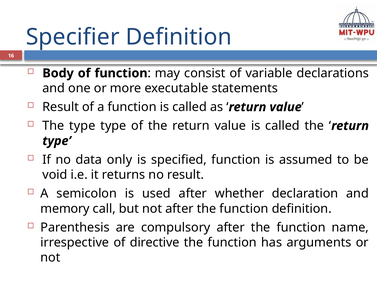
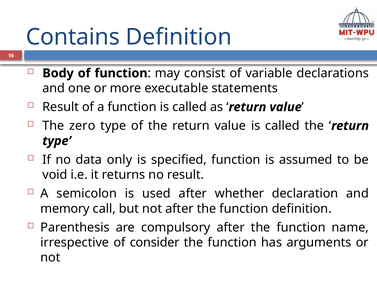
Specifier: Specifier -> Contains (73, 37)
The type: type -> zero (82, 126)
directive: directive -> consider (155, 242)
